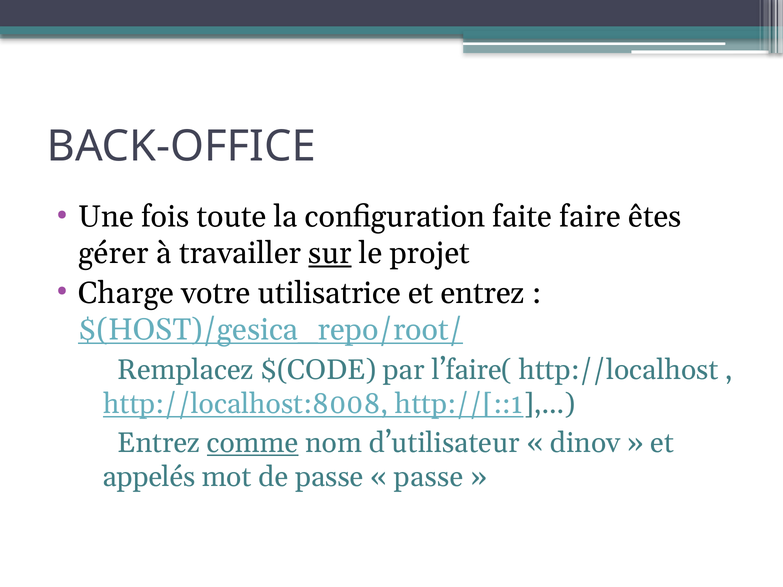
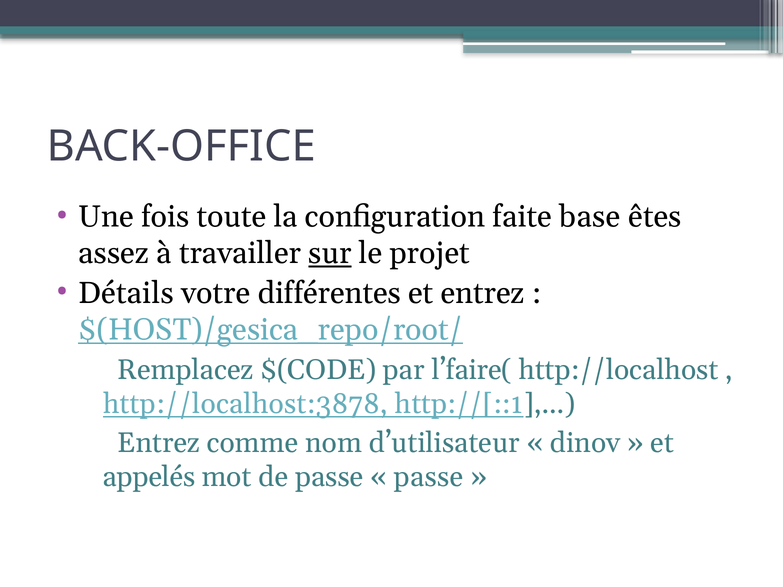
faire: faire -> base (590, 217)
gérer: gérer -> assez (114, 253)
Charge: Charge -> Détails (126, 293)
utilisatrice: utilisatrice -> différentes (329, 293)
http://localhost:8008: http://localhost:8008 -> http://localhost:3878 (246, 404)
comme underline: present -> none (253, 443)
